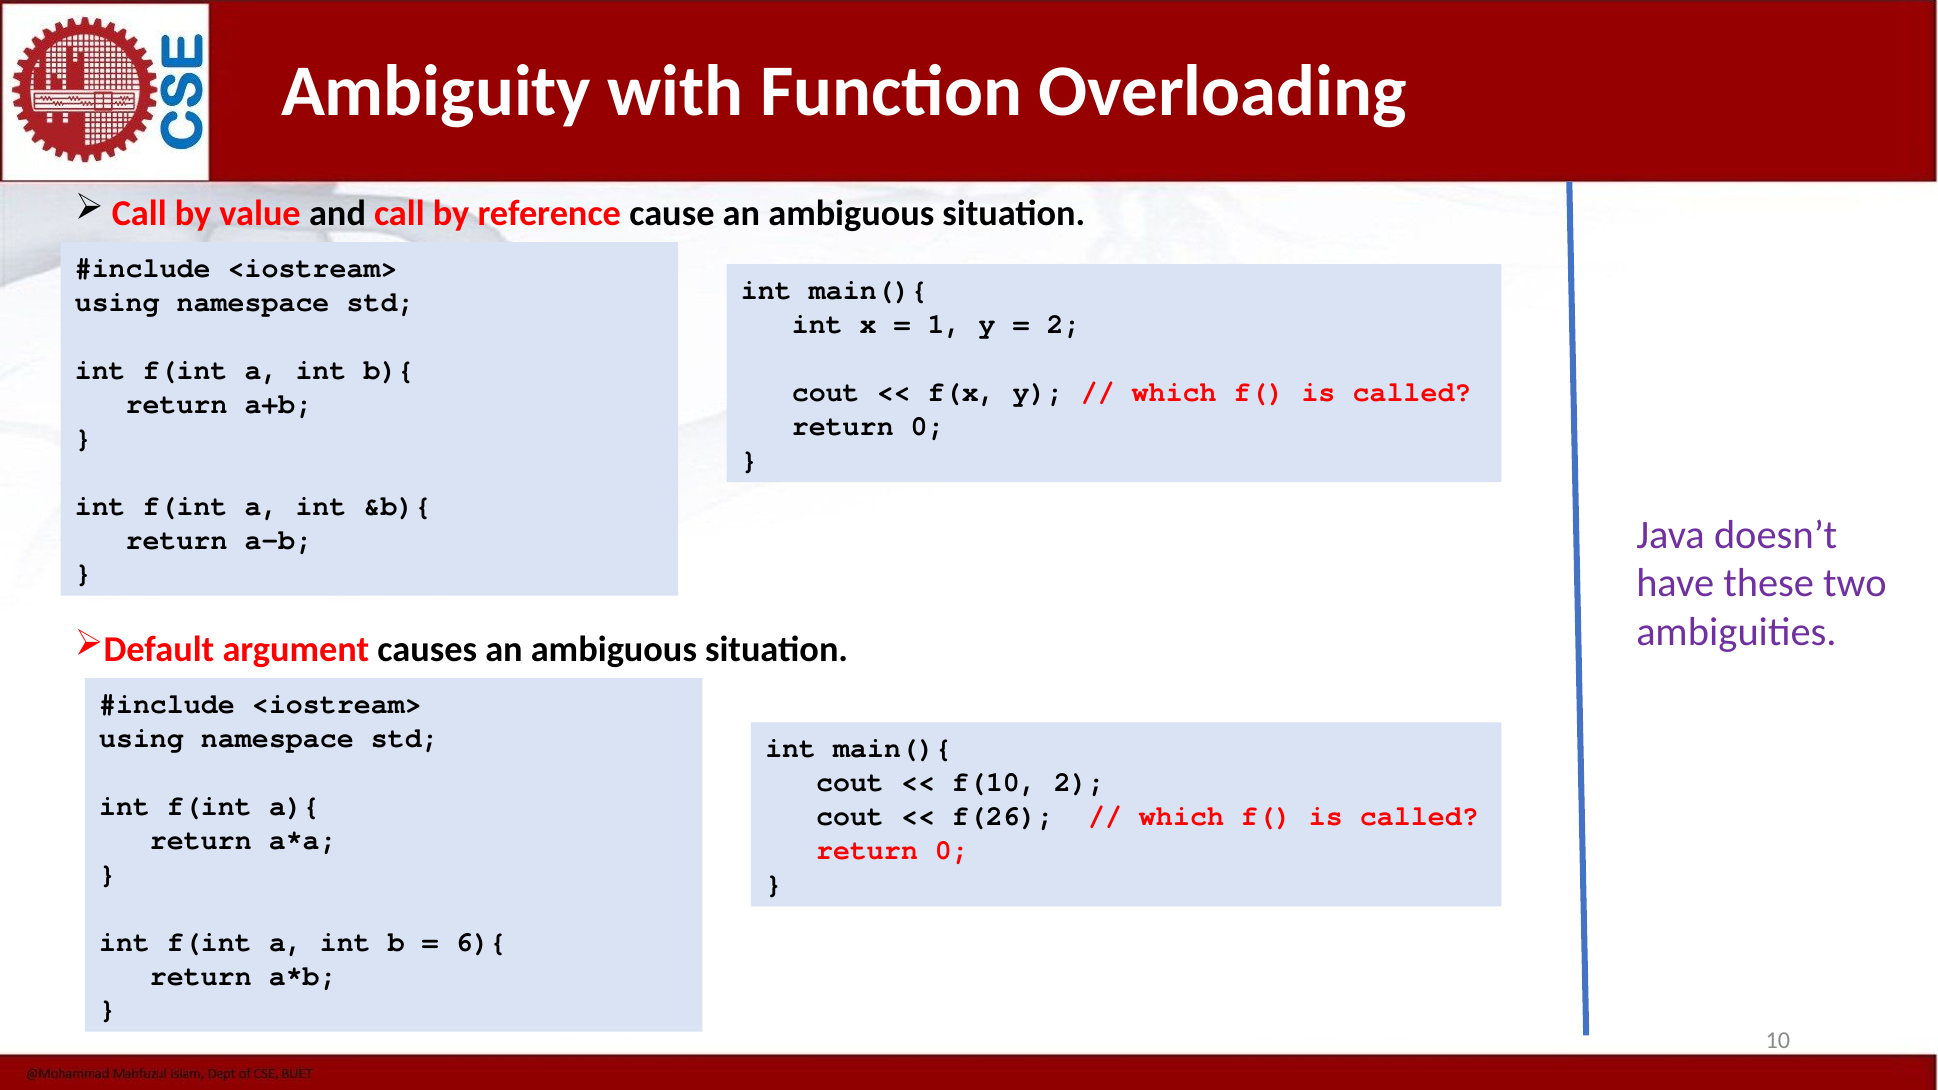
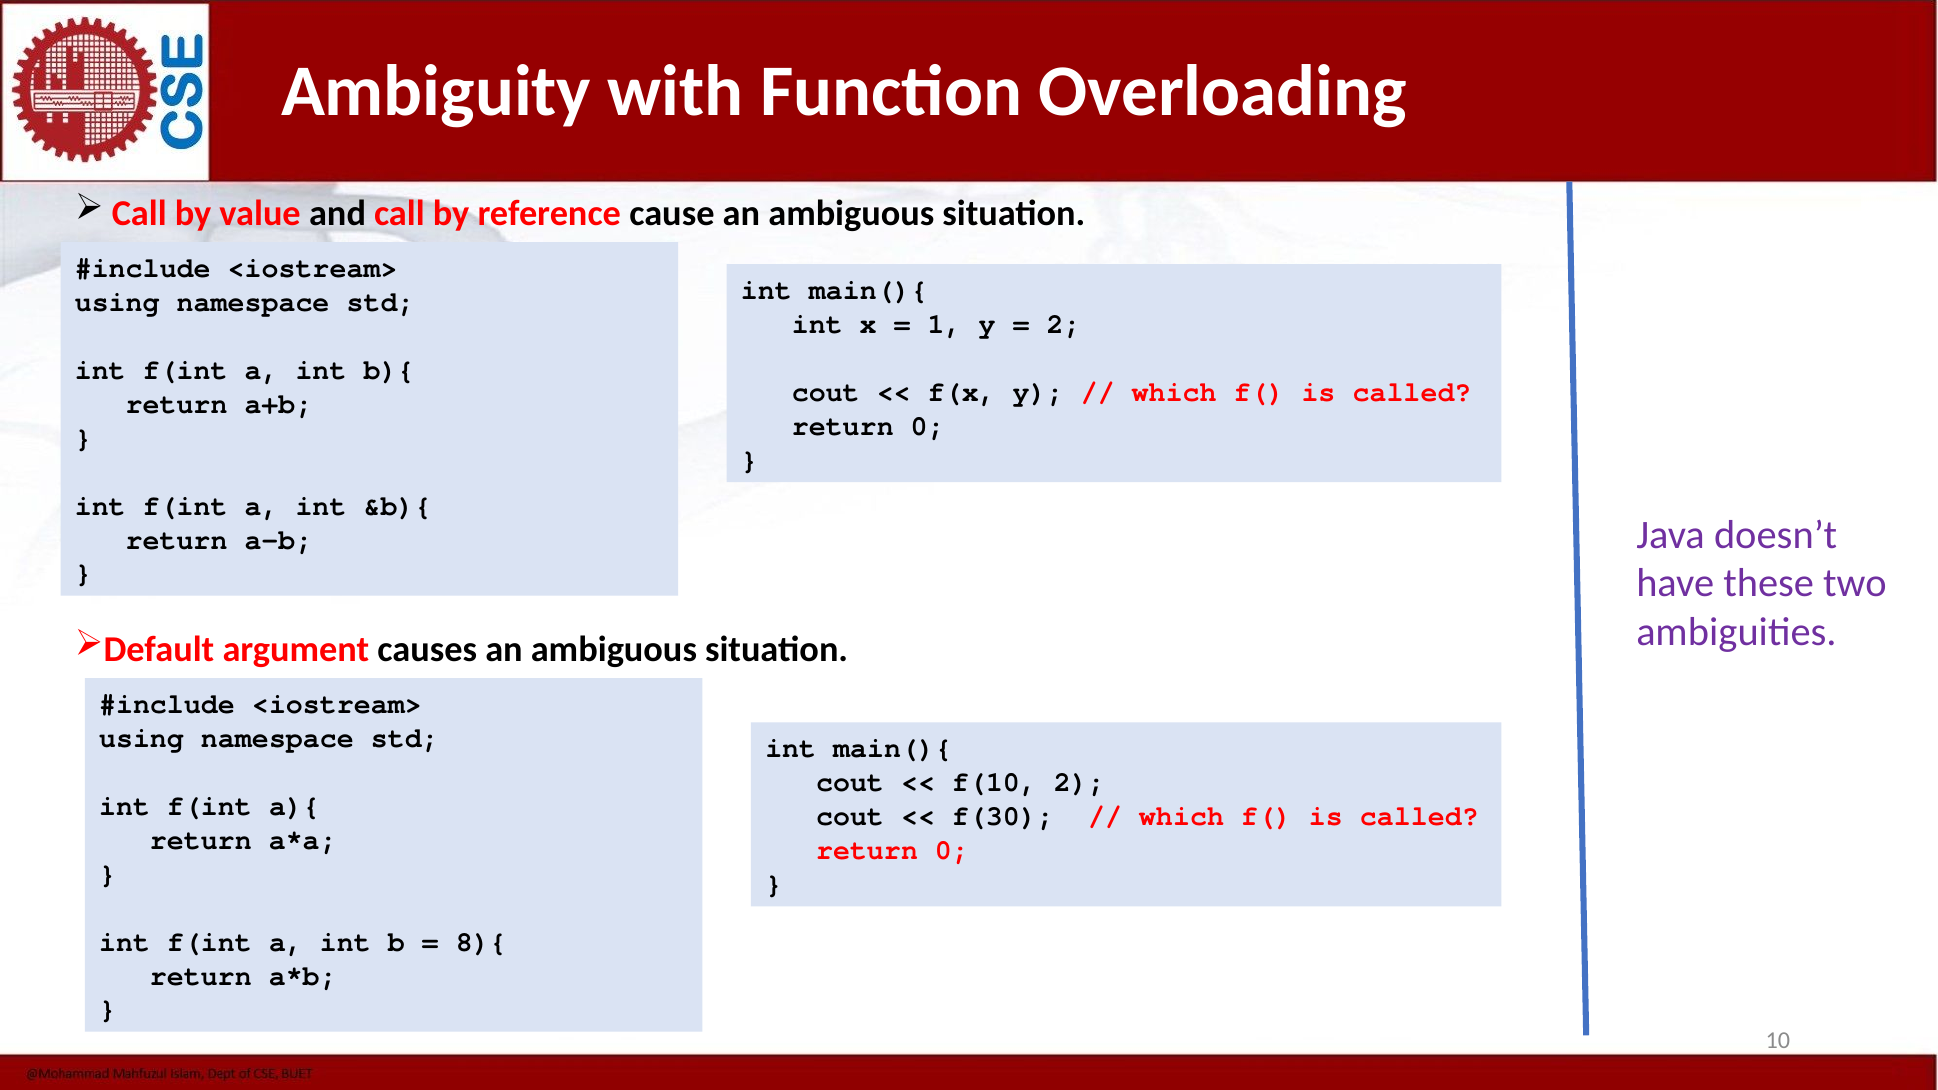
f(26: f(26 -> f(30 (1003, 816)
6){: 6){ -> 8){ (481, 942)
